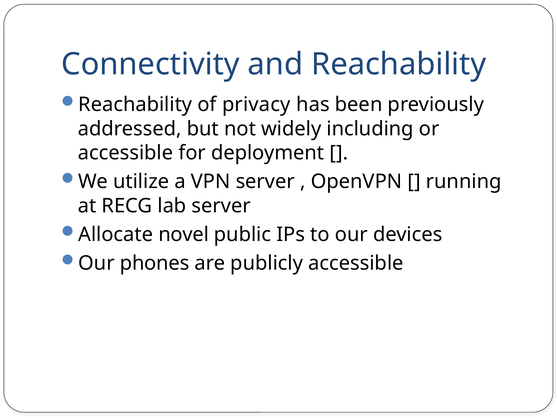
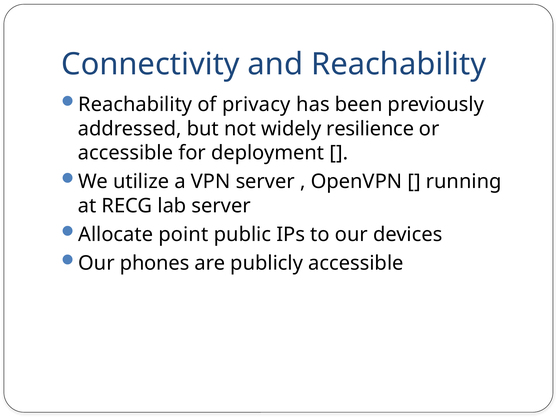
including: including -> resilience (370, 129)
novel: novel -> point (183, 234)
